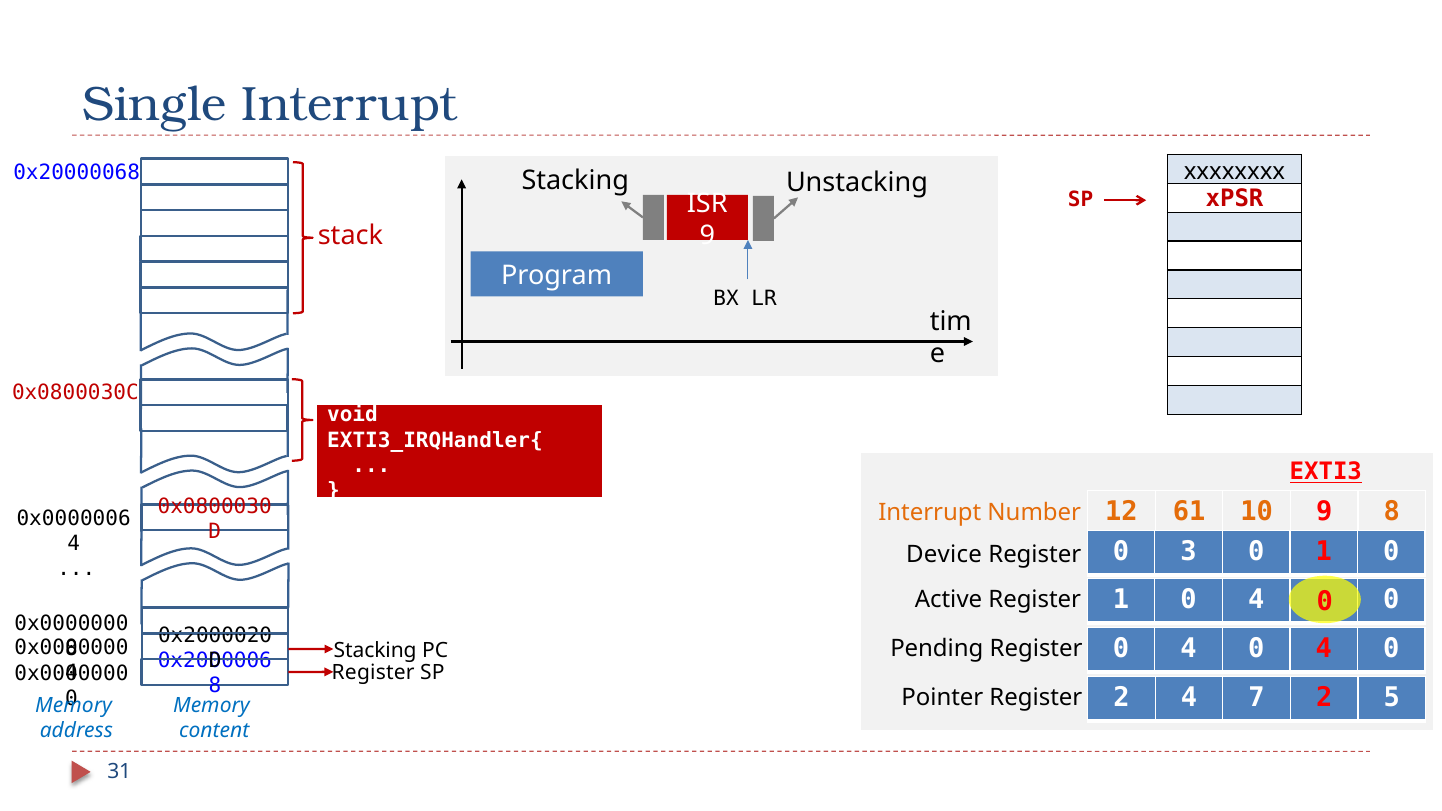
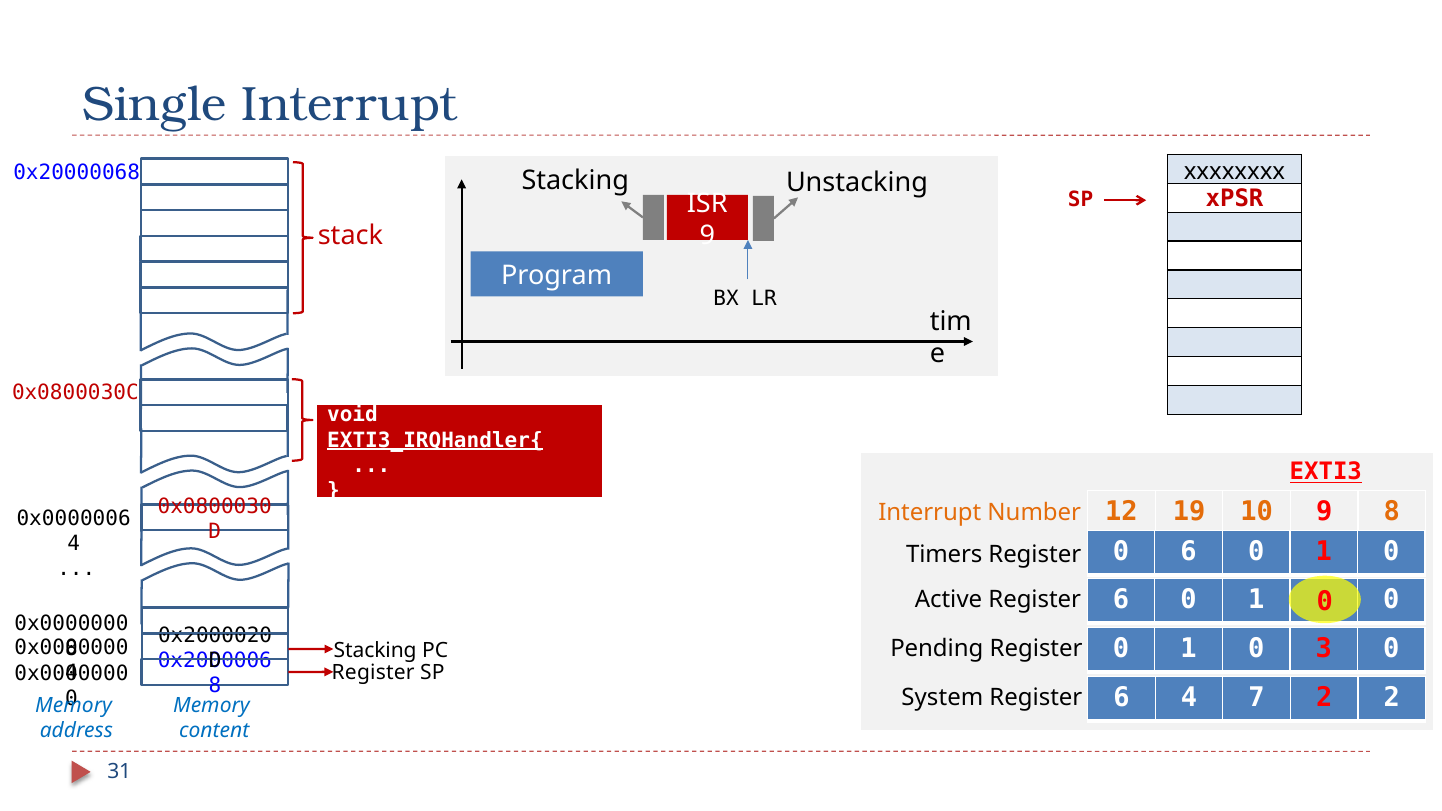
EXTI3_IRQHandler{ underline: none -> present (435, 440)
61: 61 -> 19 (1189, 512)
Device: Device -> Timers (944, 555)
0 3: 3 -> 6 (1189, 552)
Active Register 1: 1 -> 6 (1121, 600)
4: 4 -> 1 (1256, 600)
Register 0 4: 4 -> 1 (1189, 649)
4: 4 -> 3 (1324, 649)
Pointer: Pointer -> System (942, 698)
2: 2 -> 6 (1121, 698)
2 5: 5 -> 2 (1392, 698)
